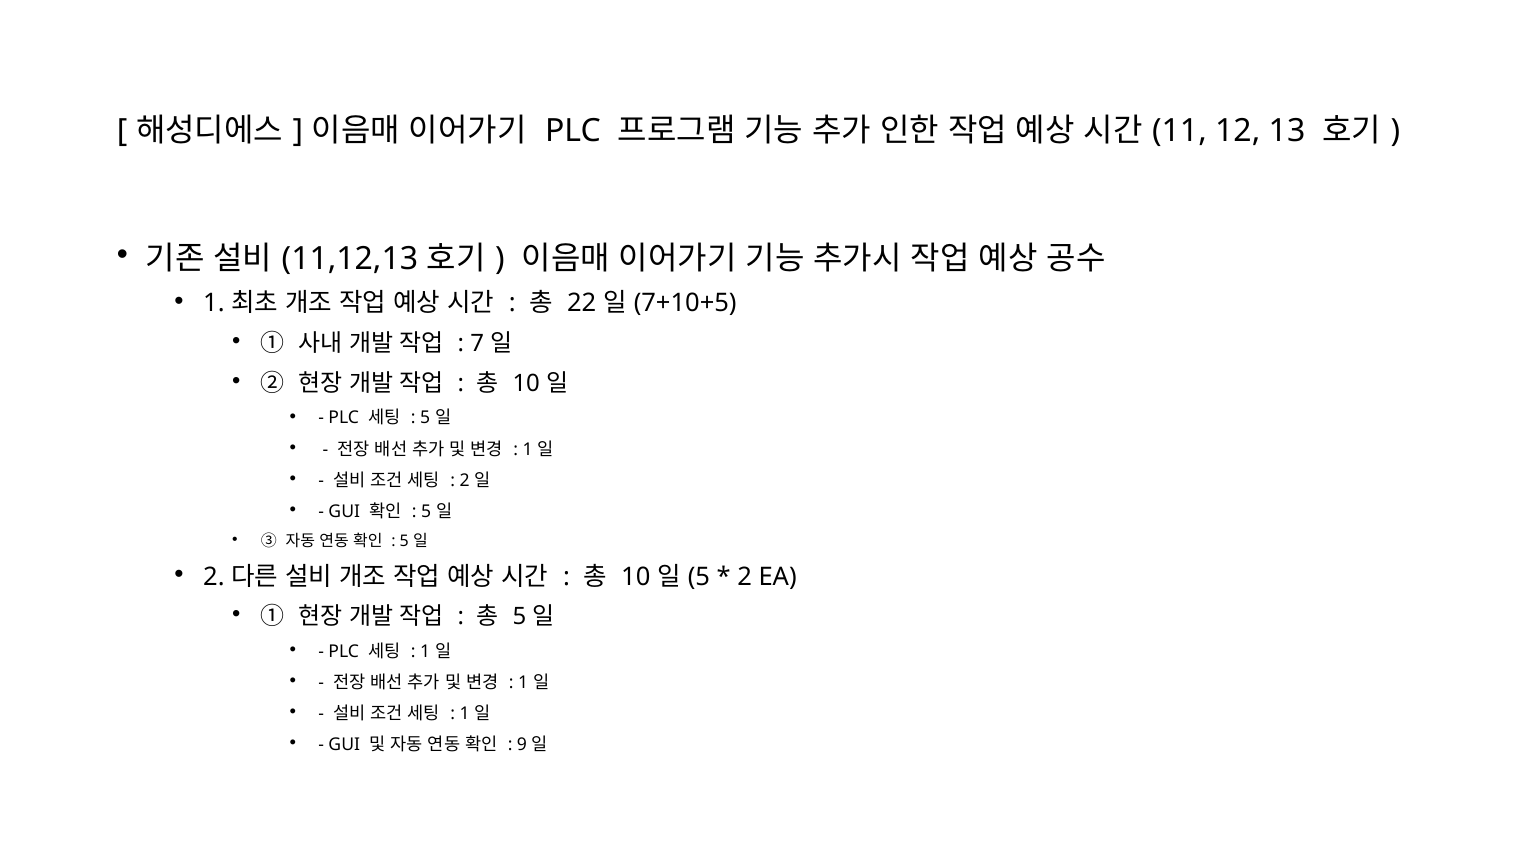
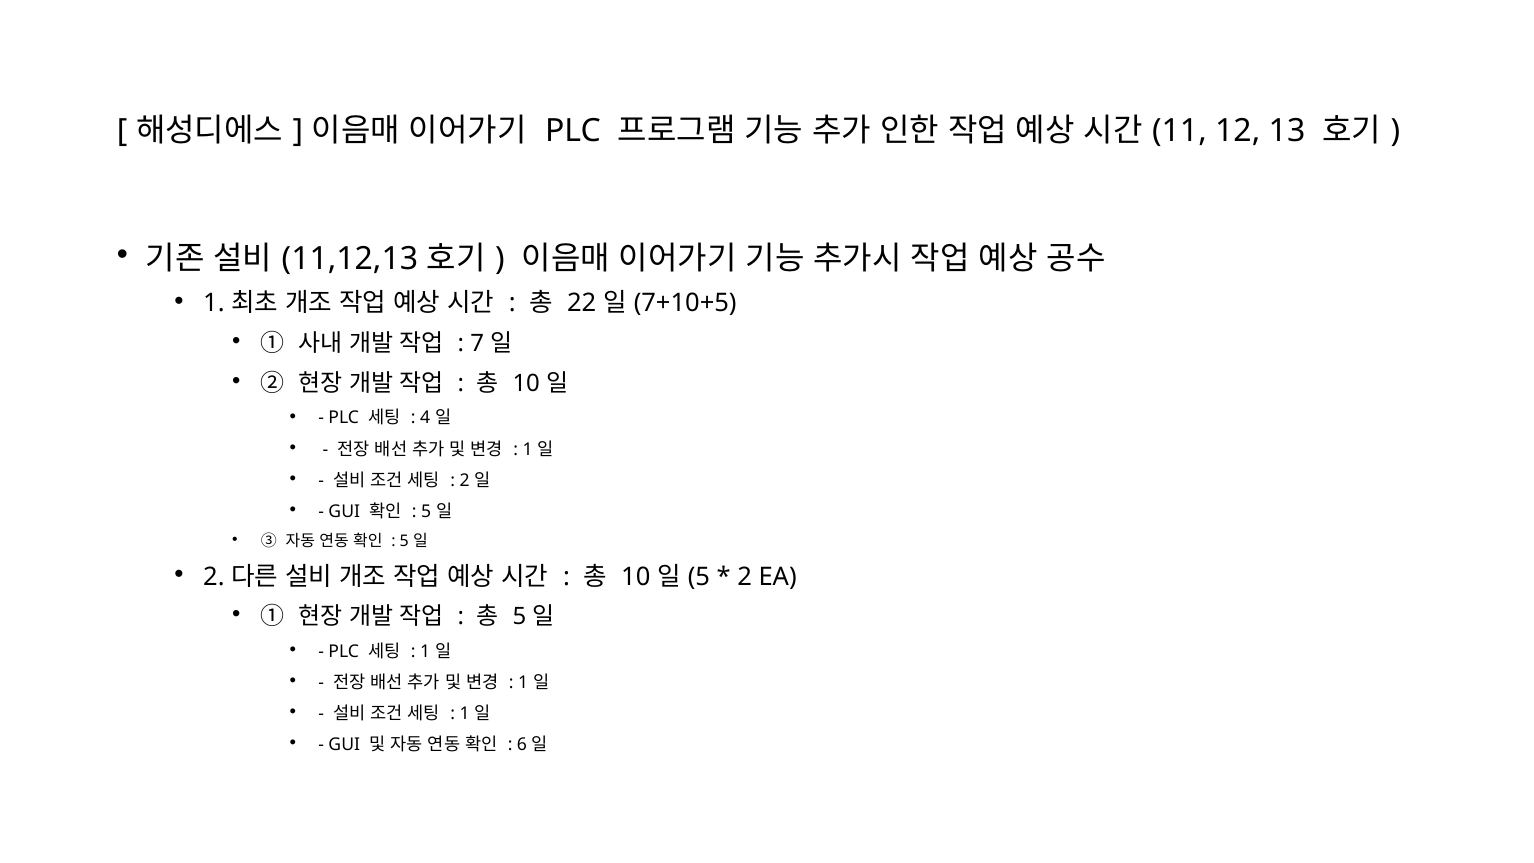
5: 5 -> 4 (425, 418)
9: 9 -> 6 (522, 745)
